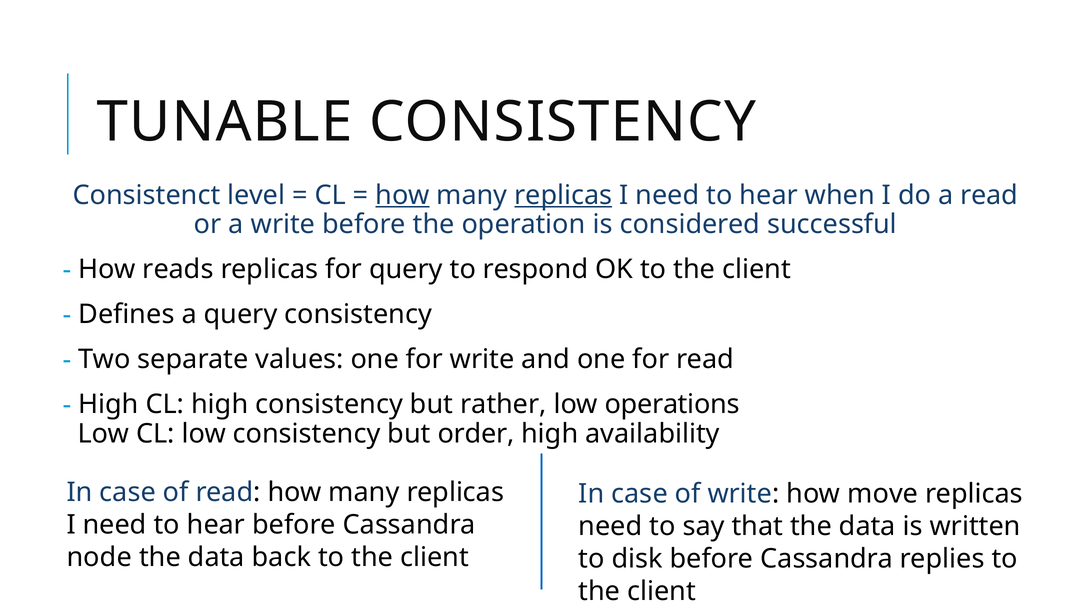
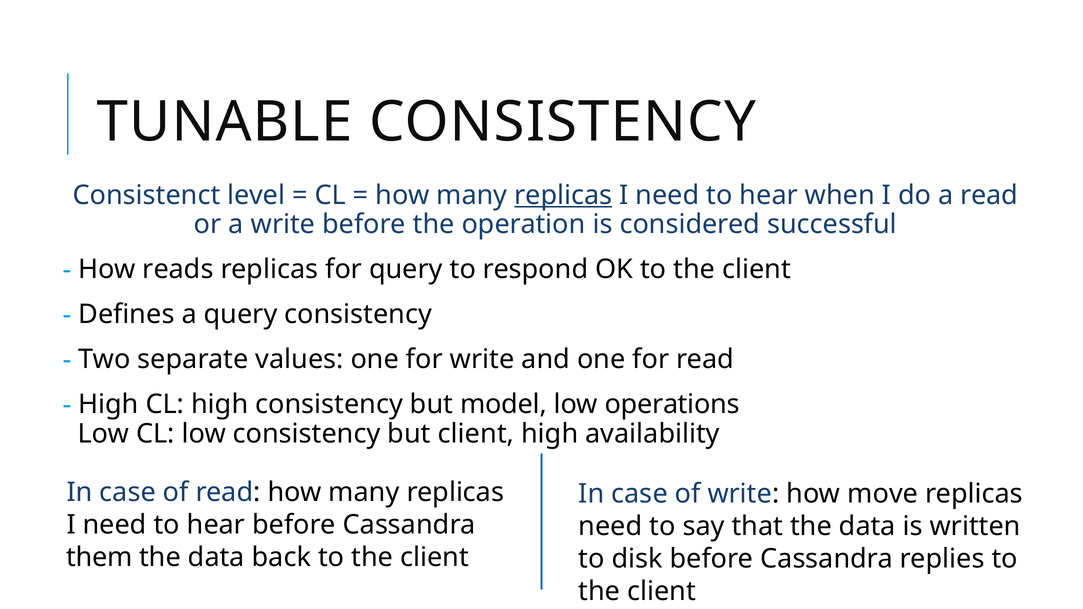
how underline: present -> none (402, 195)
rather: rather -> model (504, 405)
but order: order -> client (476, 434)
node: node -> them (99, 557)
